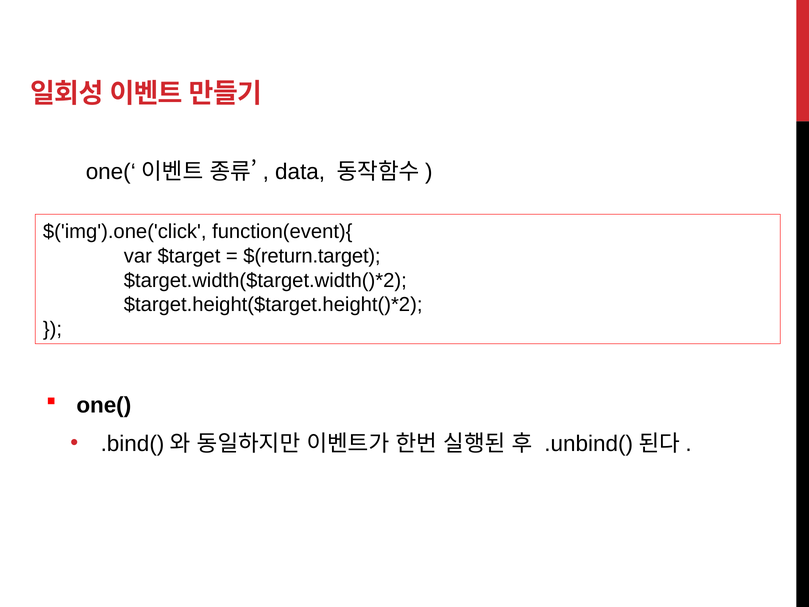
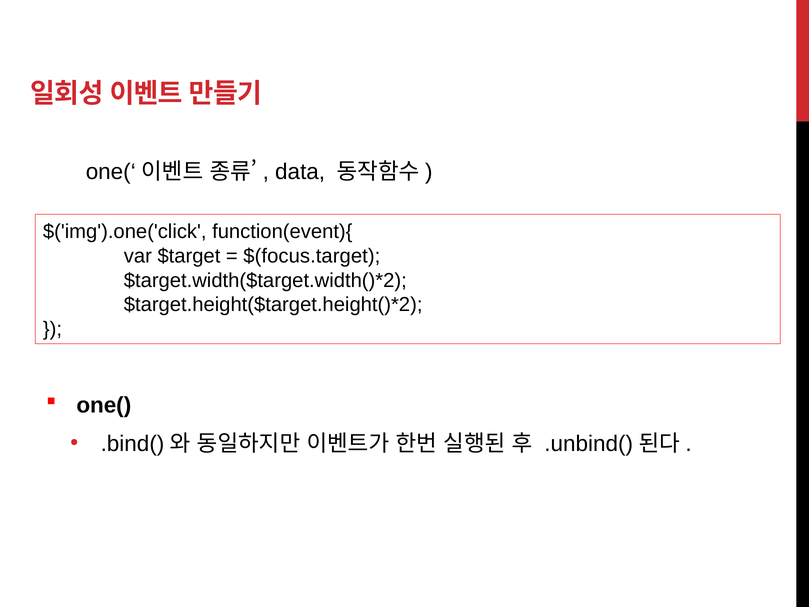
$(return.target: $(return.target -> $(focus.target (312, 256)
